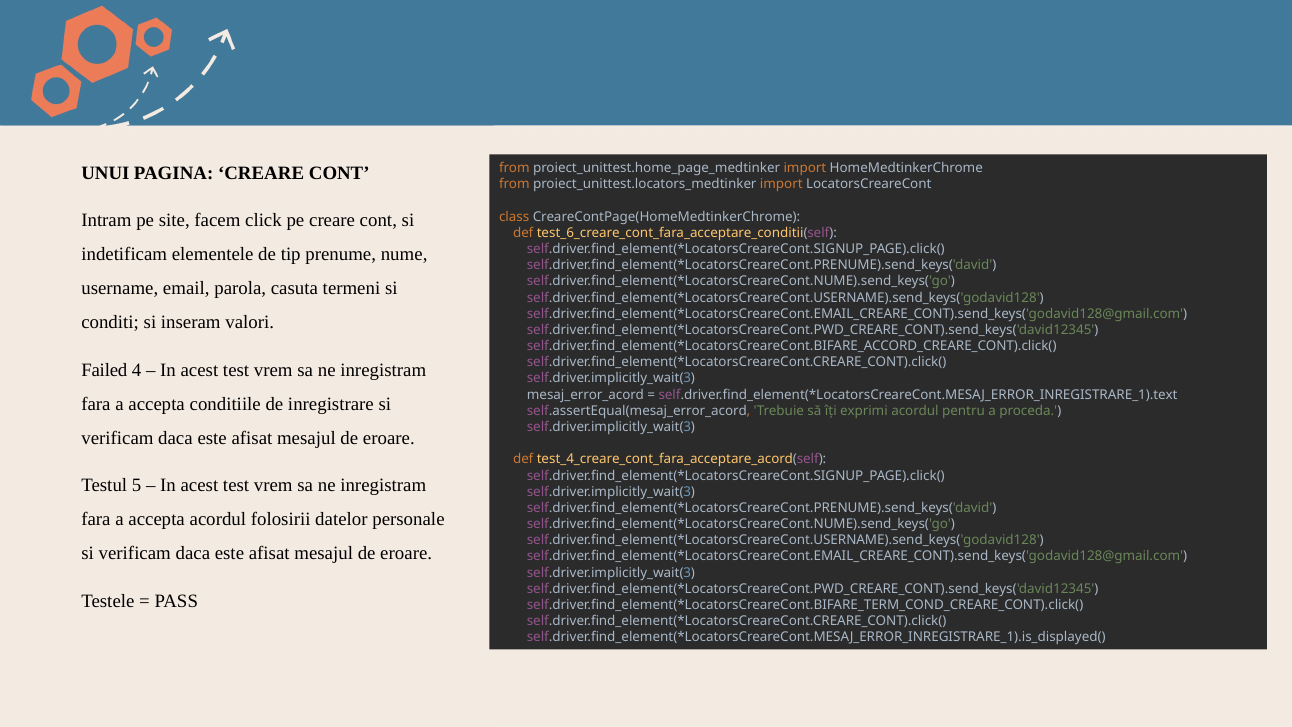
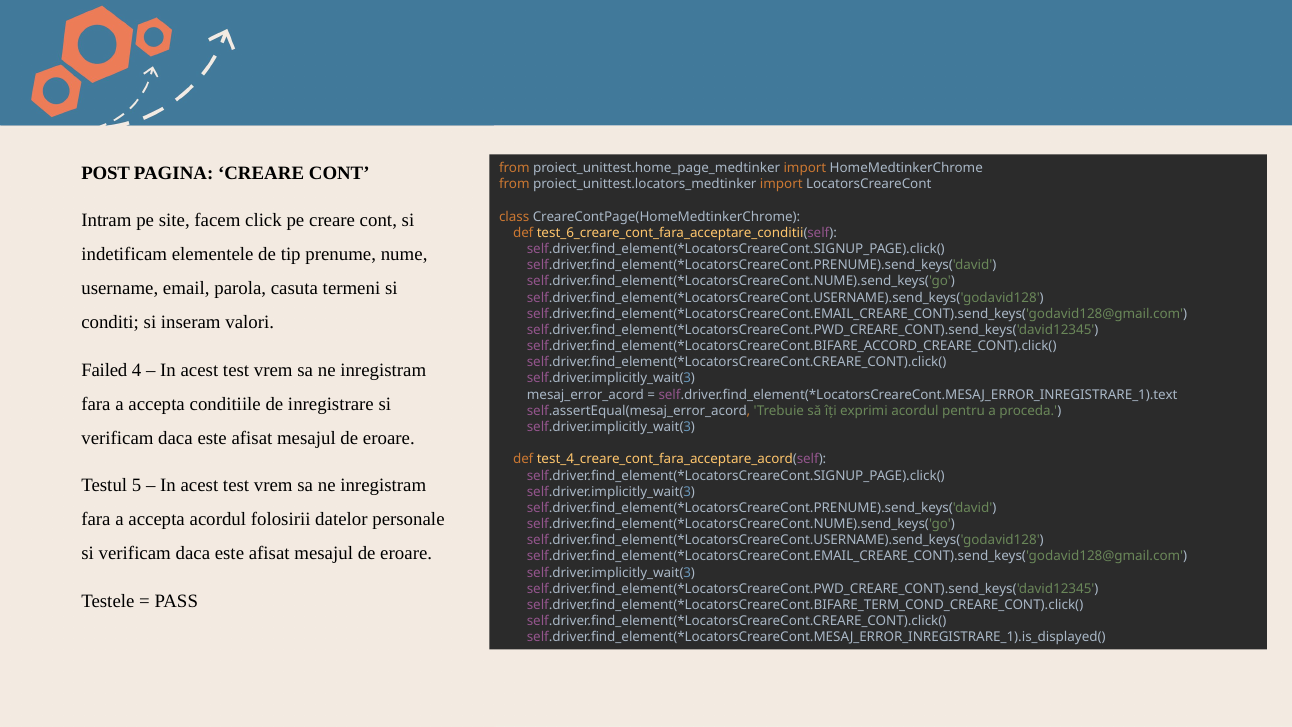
UNUI: UNUI -> POST (106, 173)
